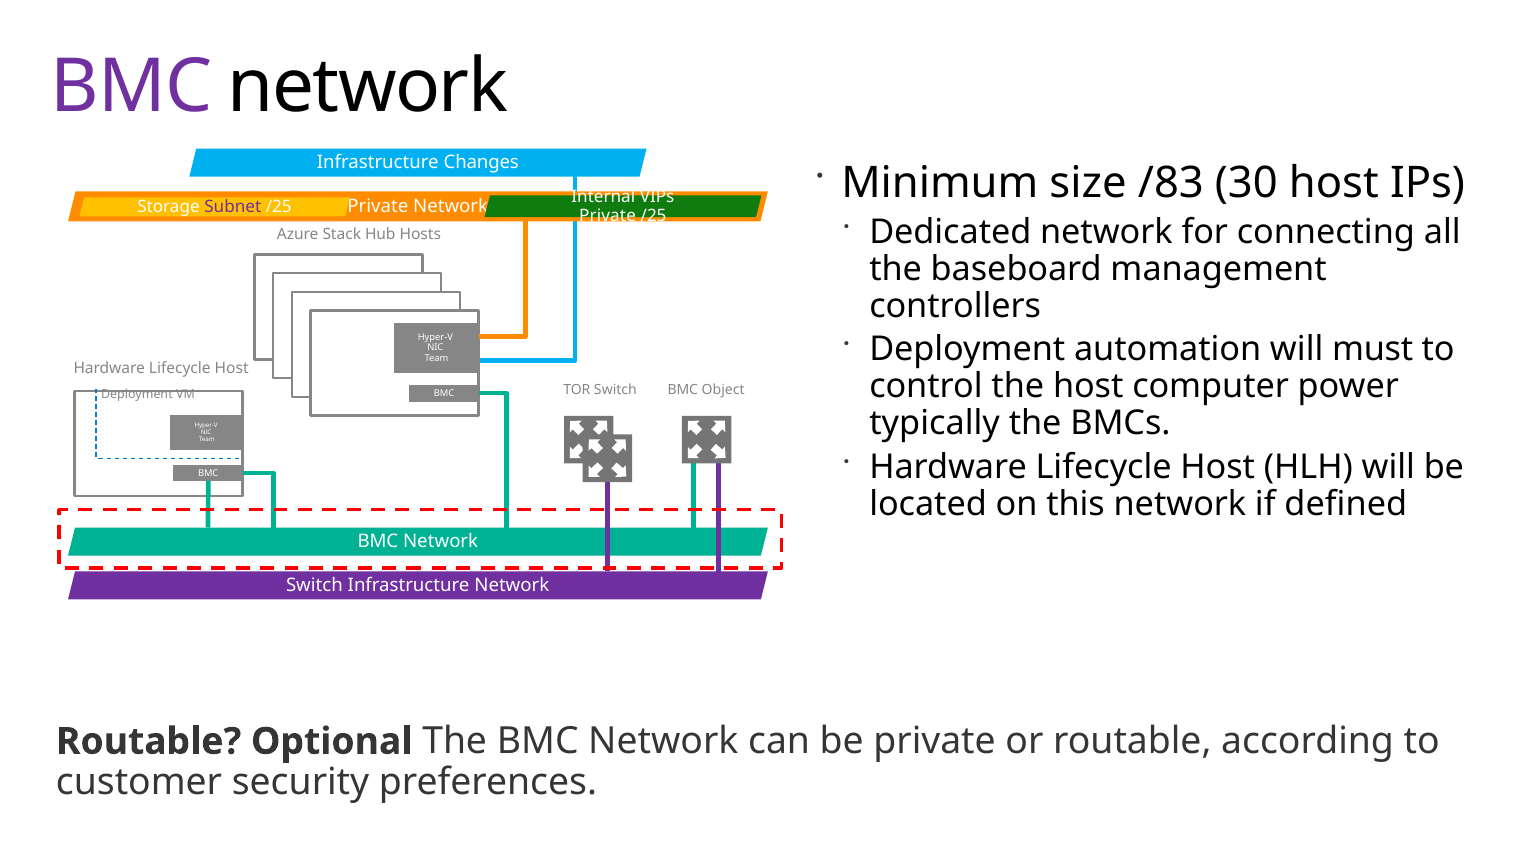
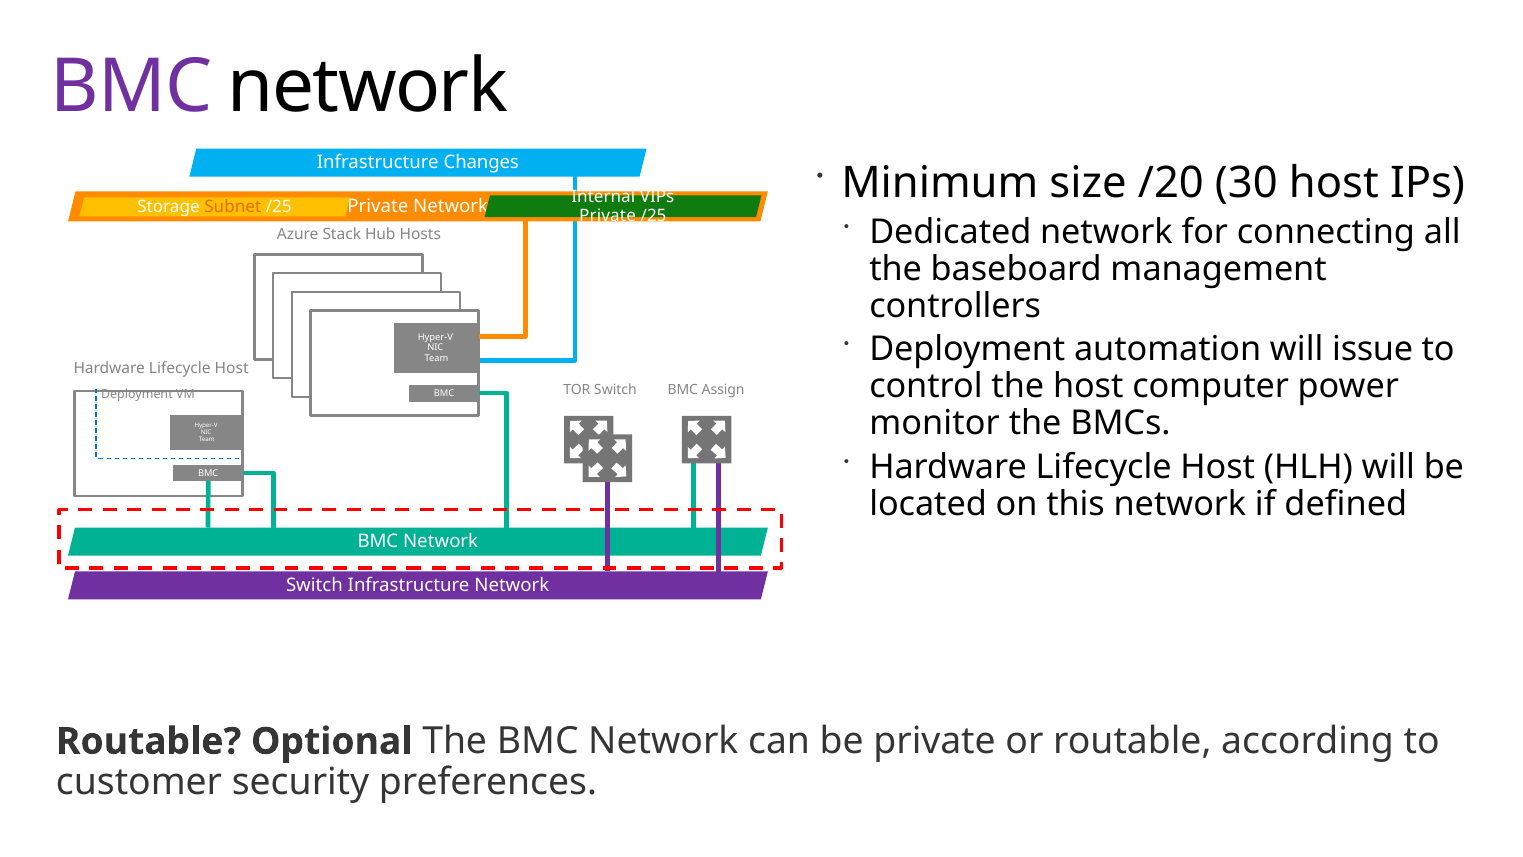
/83: /83 -> /20 (1171, 183)
Subnet colour: purple -> orange (233, 207)
must: must -> issue (1373, 349)
Object: Object -> Assign (723, 390)
typically: typically -> monitor (935, 423)
